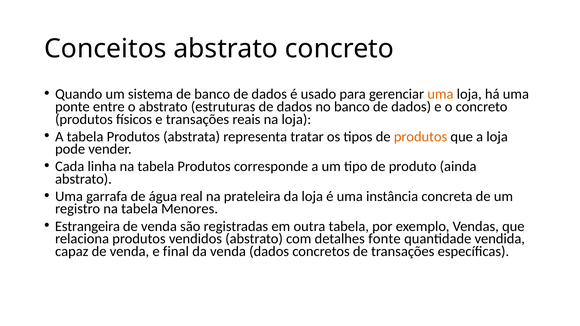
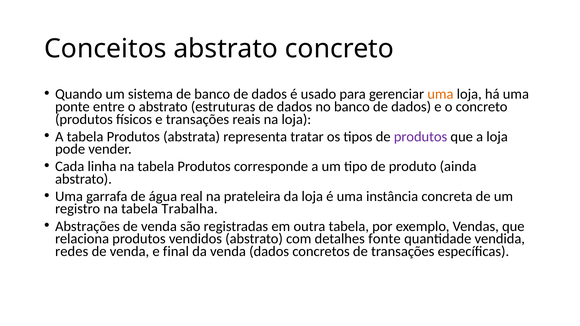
produtos colour: orange -> purple (421, 137)
Menores: Menores -> Trabalha (190, 209)
Estrangeira: Estrangeira -> Abstrações (87, 226)
capaz: capaz -> redes (72, 251)
